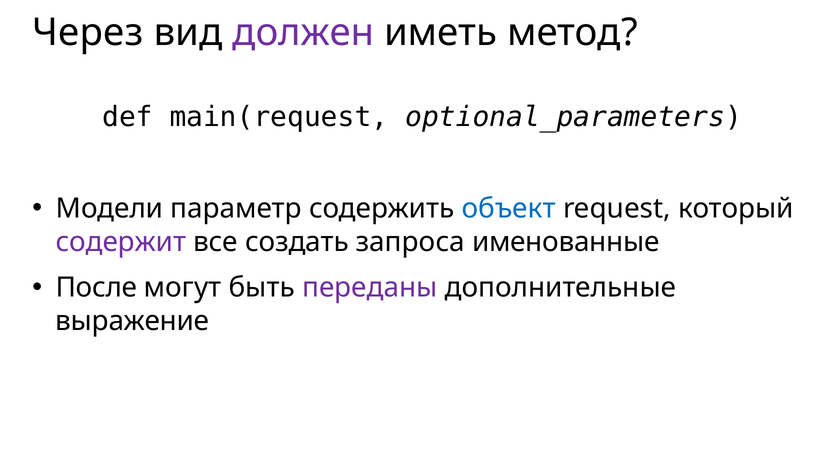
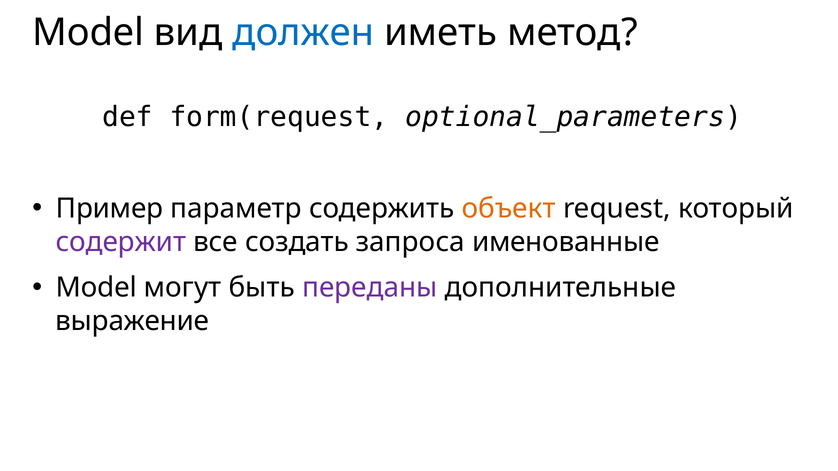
Через: Через -> Model (88, 32)
должен colour: purple -> blue (303, 32)
main(request: main(request -> form(request (279, 117)
Модели: Модели -> Пример (110, 209)
объект colour: blue -> orange (509, 209)
После: После -> Model (96, 288)
